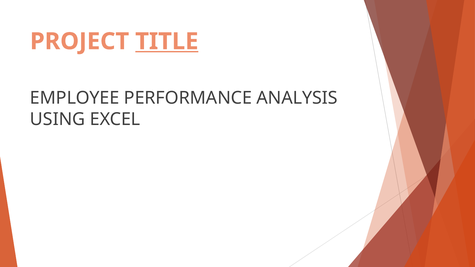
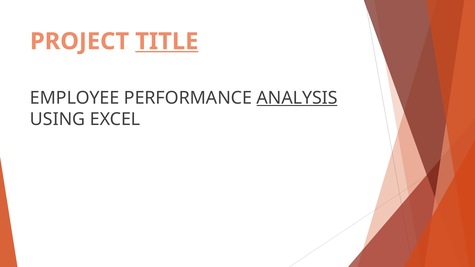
ANALYSIS underline: none -> present (297, 98)
